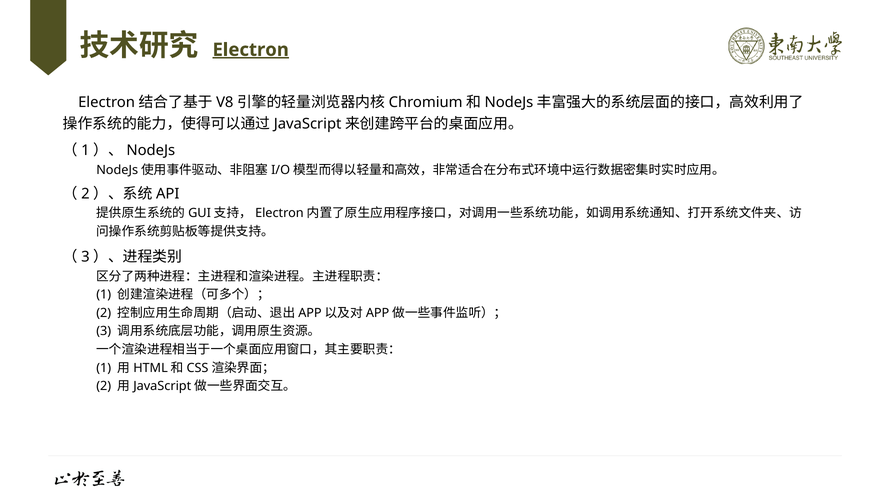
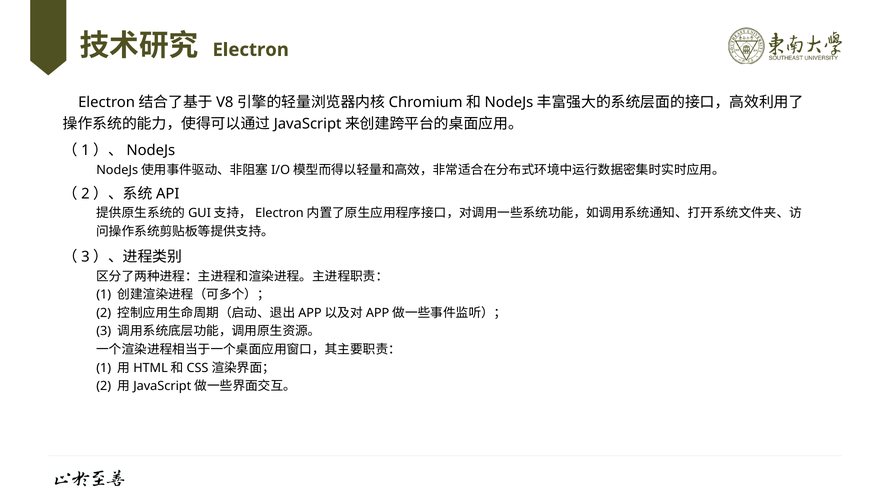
Electron underline: present -> none (251, 50)
